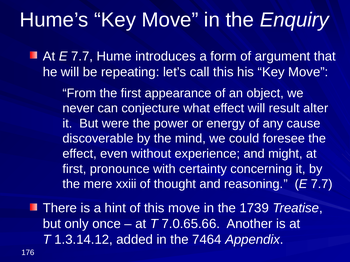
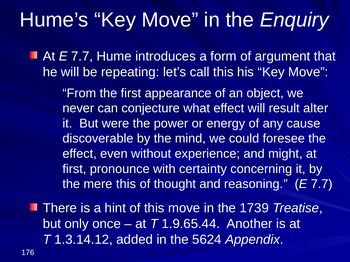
mere xxiii: xxiii -> this (126, 184)
7.0.65.66: 7.0.65.66 -> 1.9.65.44 (191, 224)
7464: 7464 -> 5624 (207, 240)
